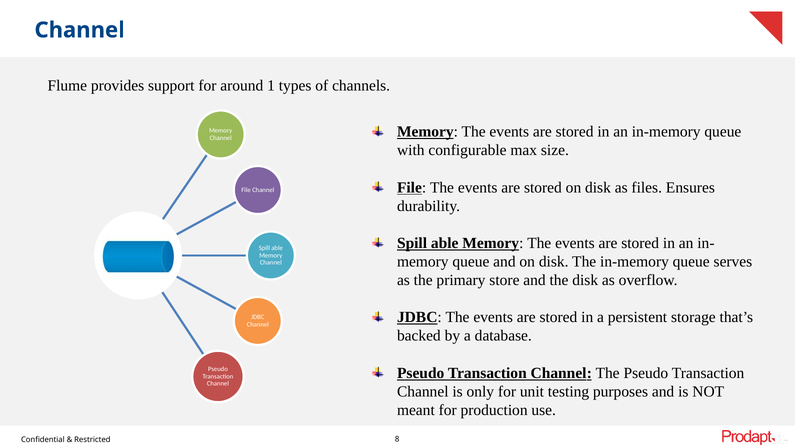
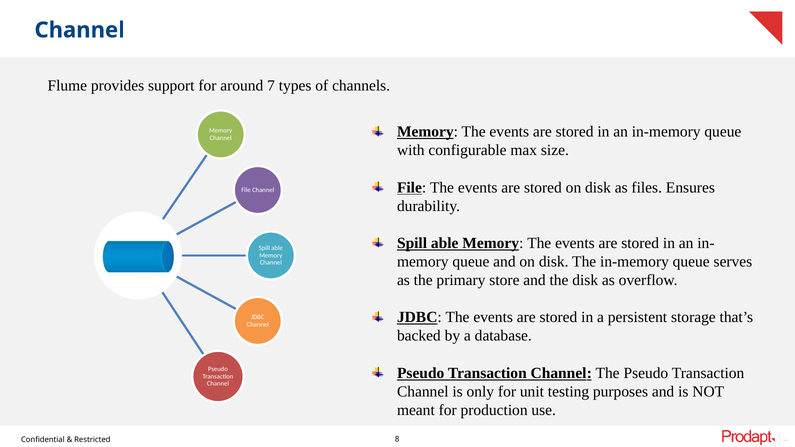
1: 1 -> 7 (271, 85)
